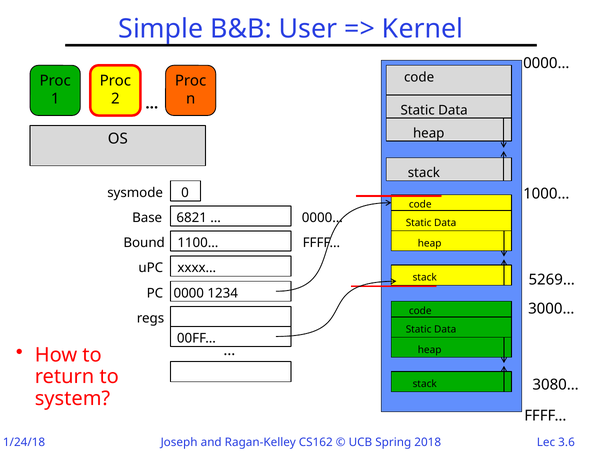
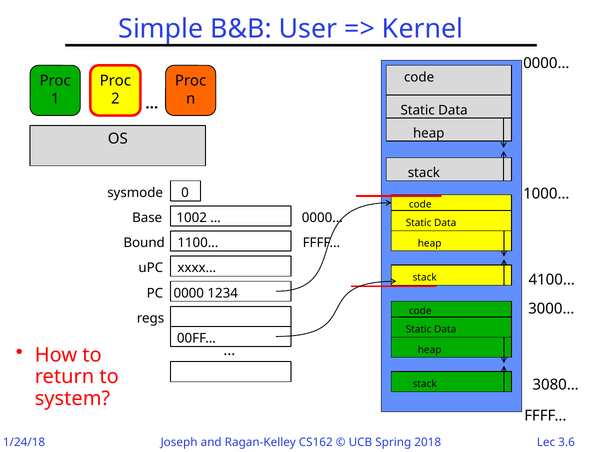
6821: 6821 -> 1002 (192, 218)
5269…: 5269… -> 4100… (552, 280)
